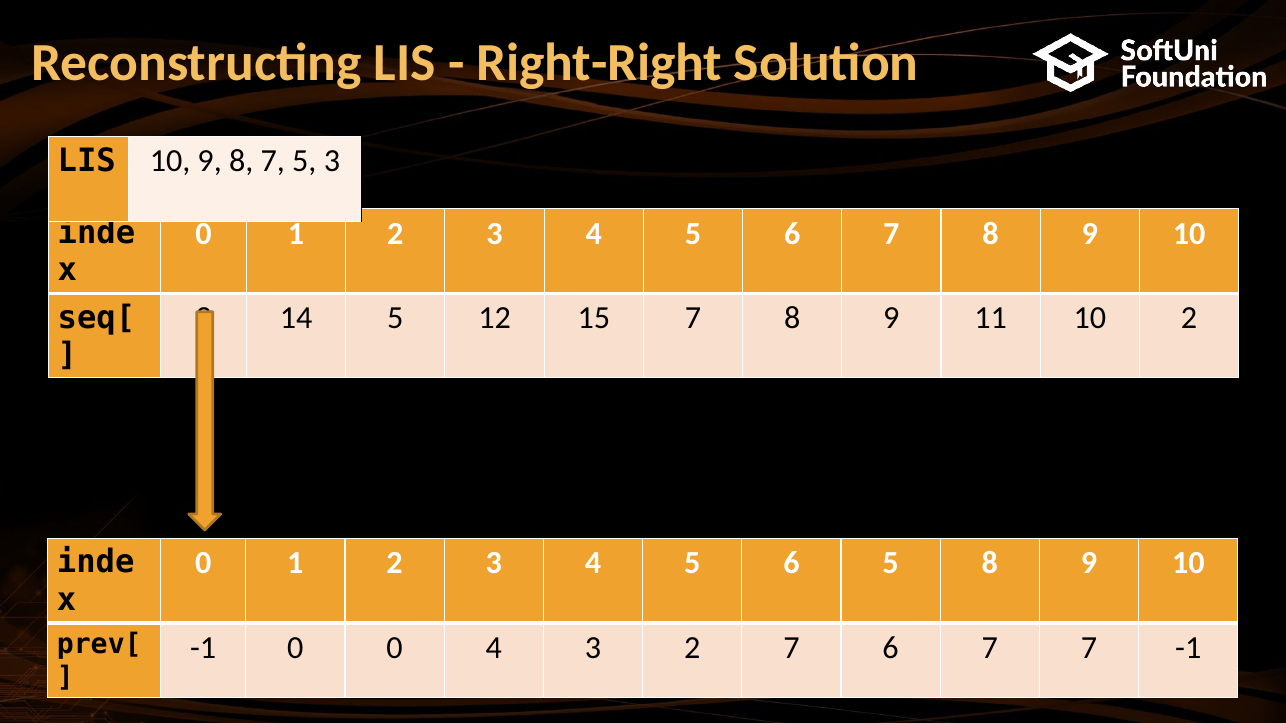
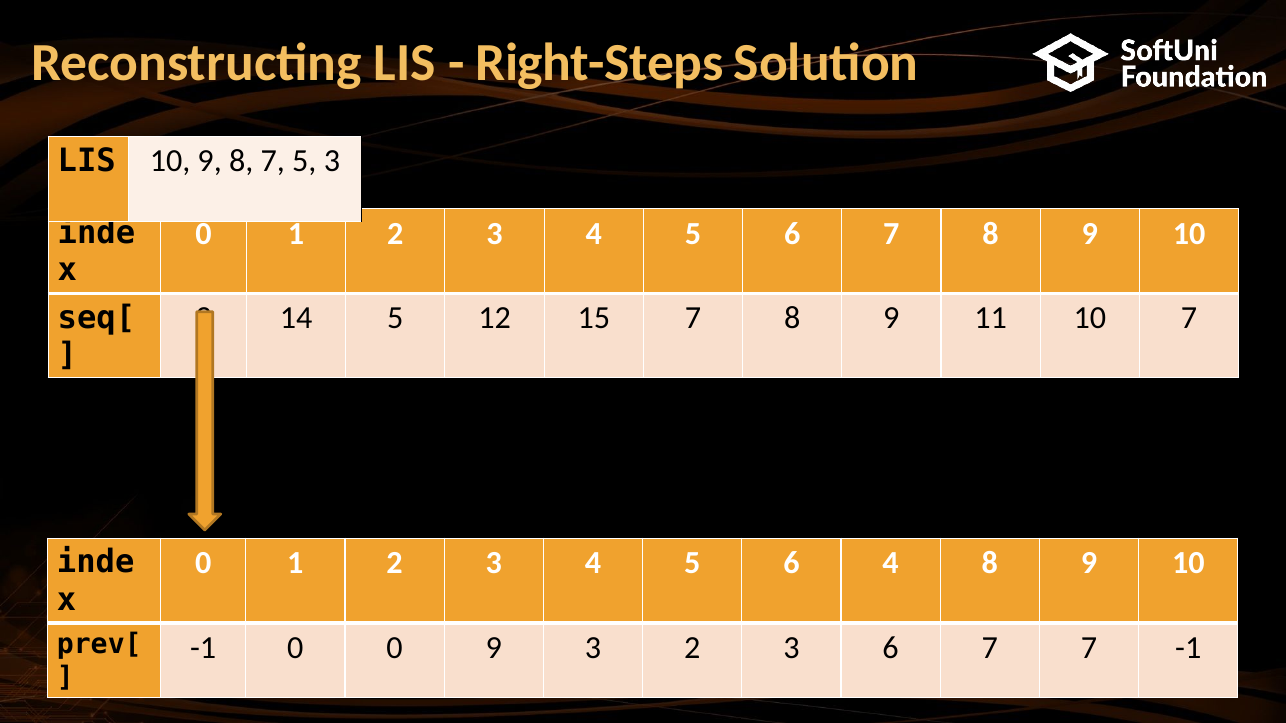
Right-Right: Right-Right -> Right-Steps (599, 62)
10 2: 2 -> 7 (1189, 318)
6 5: 5 -> 4 (891, 563)
0 4: 4 -> 9 (494, 648)
3 2 7: 7 -> 3 (791, 648)
